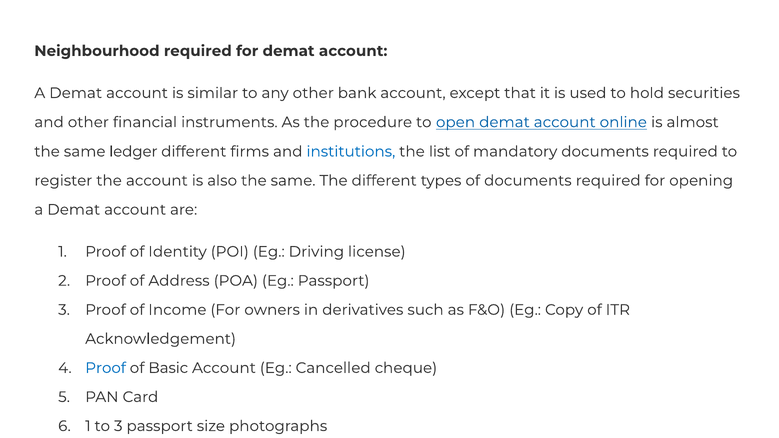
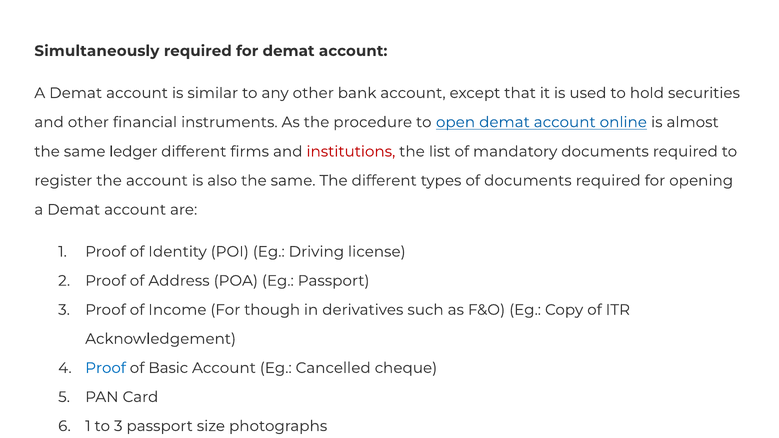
Neighbourhood: Neighbourhood -> Simultaneously (97, 51)
institutions colour: blue -> red (351, 152)
owners: owners -> though (272, 310)
